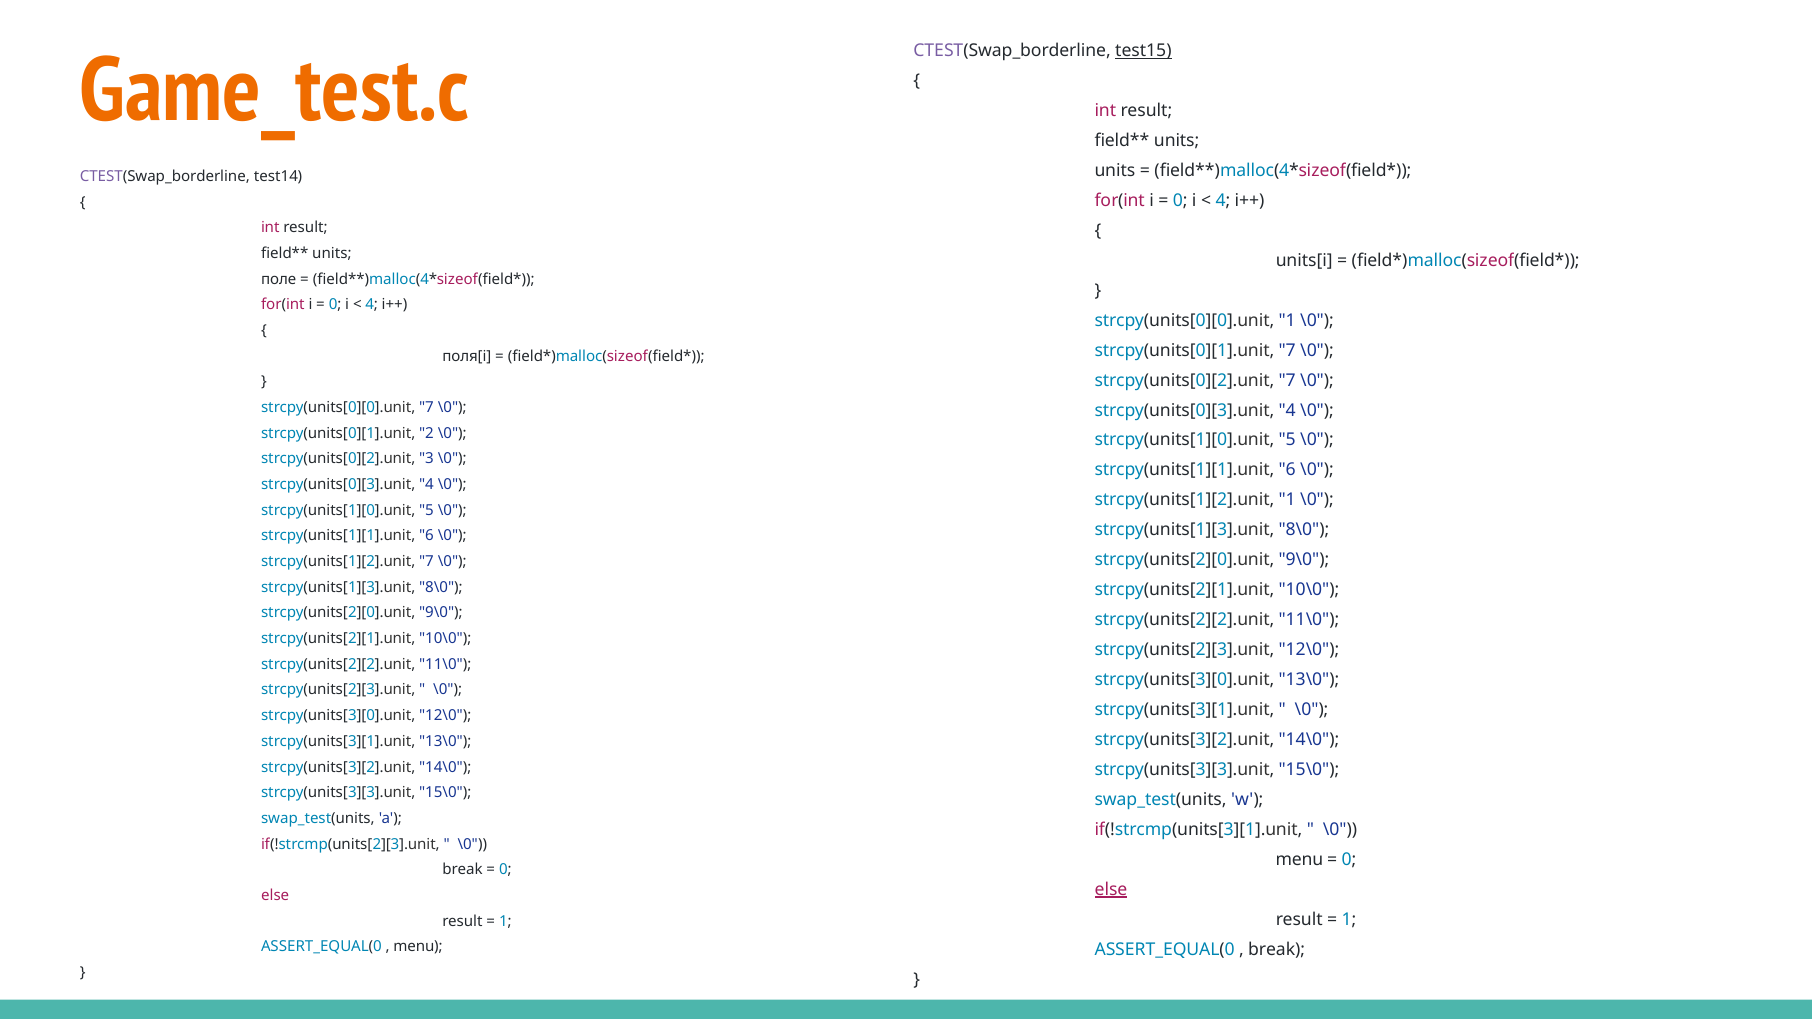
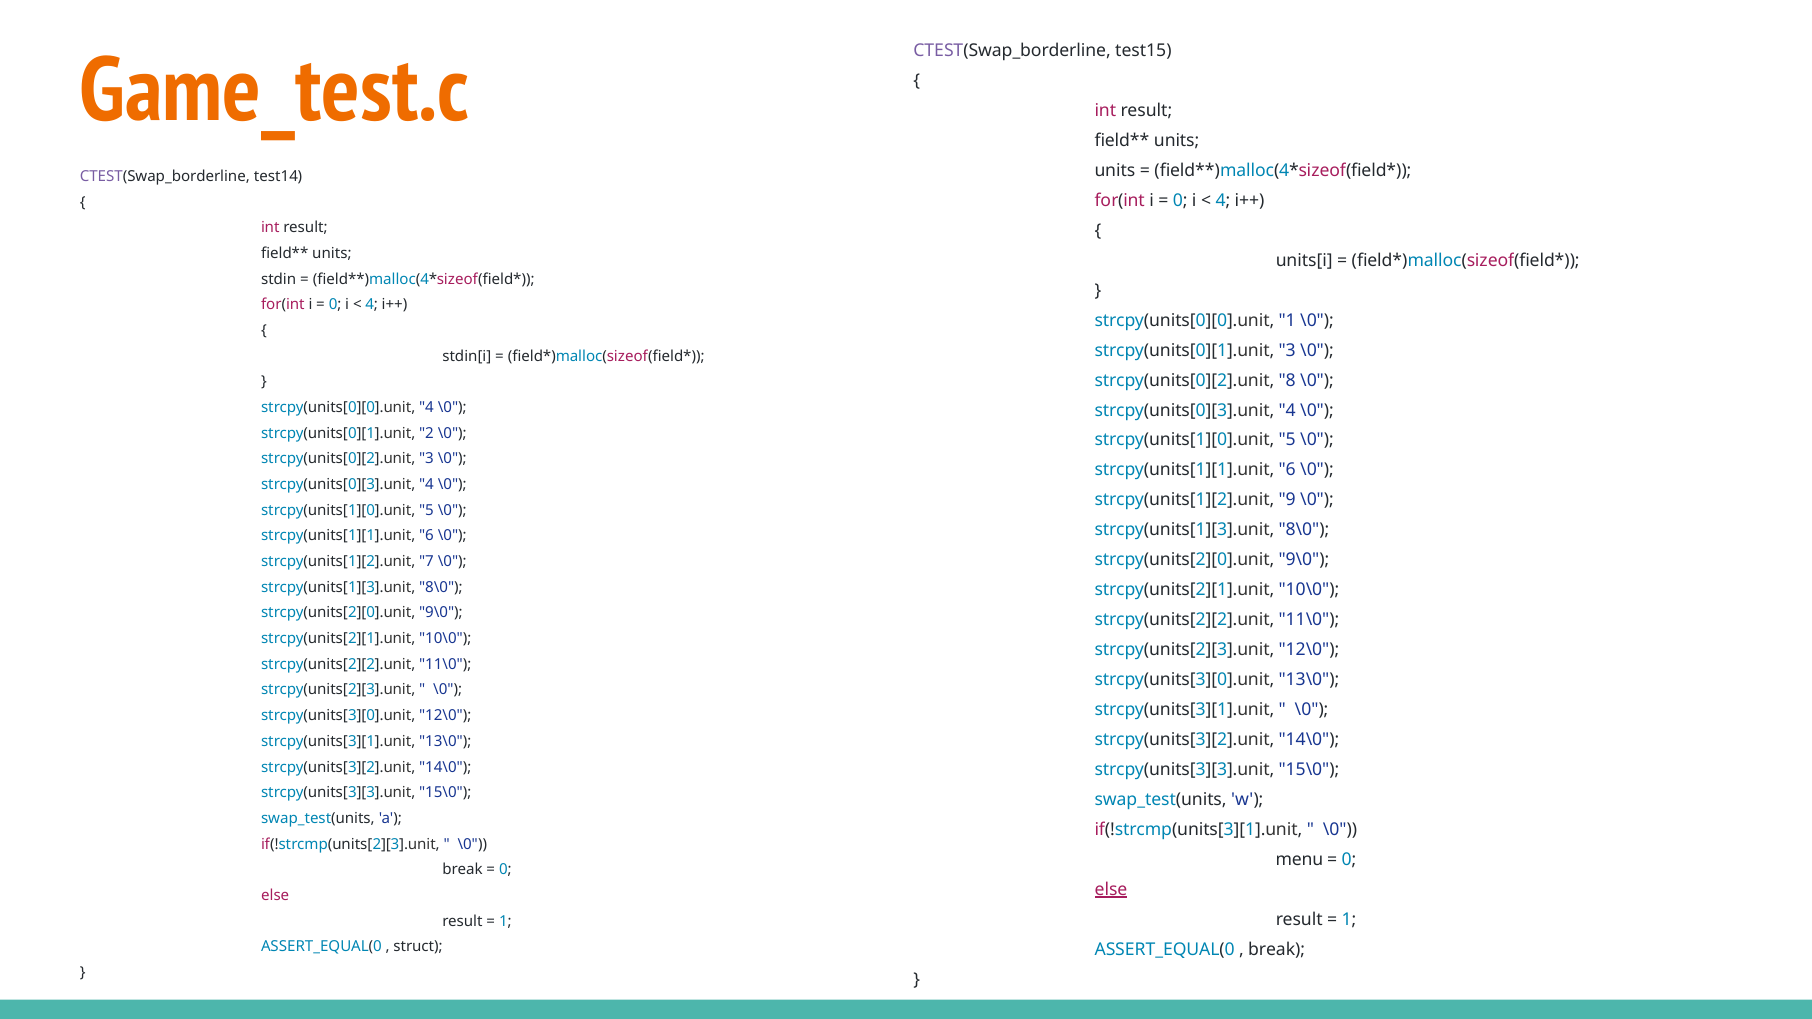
test15 underline: present -> none (1143, 51)
поле: поле -> stdin (279, 279)
strcpy(units[0][1].unit 7: 7 -> 3 (1287, 350)
поля[i: поля[i -> stdin[i (467, 356)
strcpy(units[0][2].unit 7: 7 -> 8 (1287, 380)
strcpy(units[0][0].unit 7: 7 -> 4 (427, 408)
strcpy(units[1][2].unit 1: 1 -> 9 (1287, 500)
menu: menu -> struct (418, 947)
